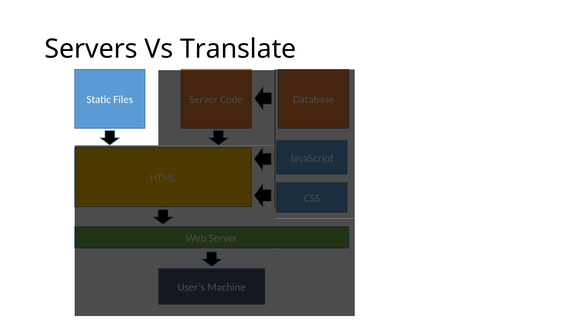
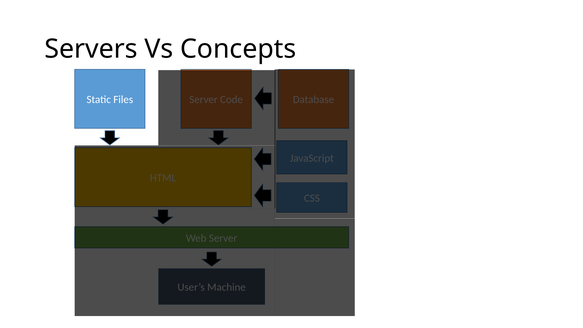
Translate: Translate -> Concepts (238, 49)
